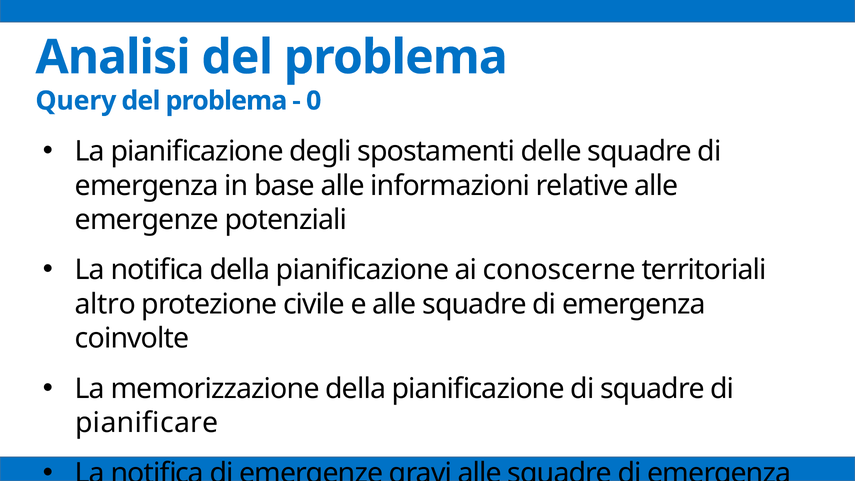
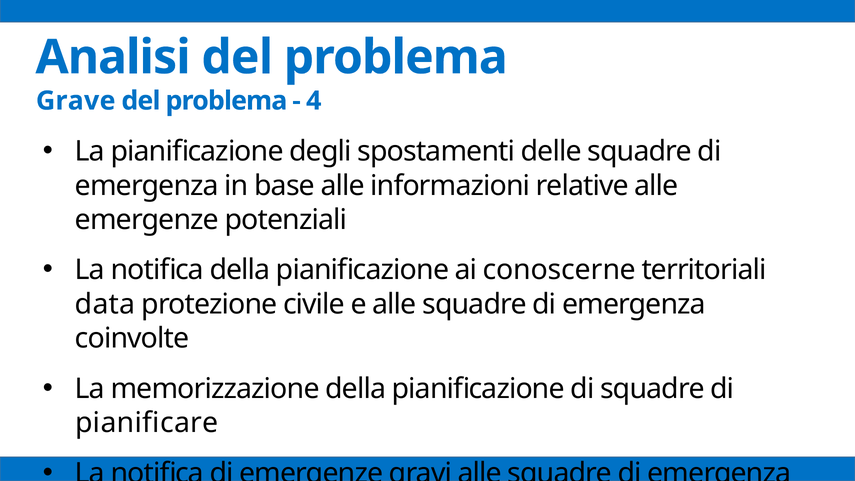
Query: Query -> Grave (76, 101)
0: 0 -> 4 (314, 101)
altro: altro -> data (105, 304)
